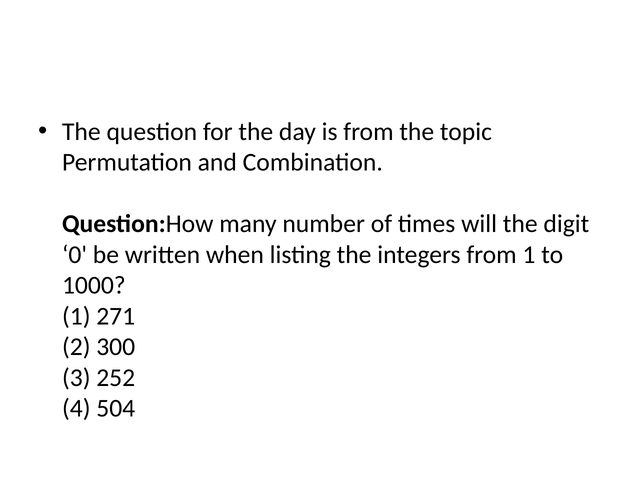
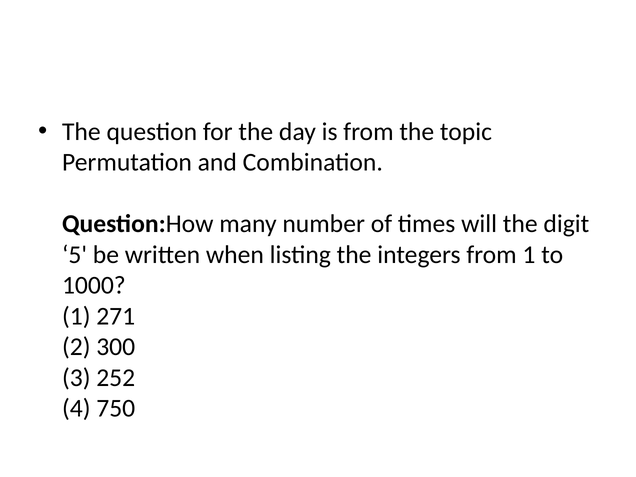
0: 0 -> 5 (75, 255)
504: 504 -> 750 (116, 408)
